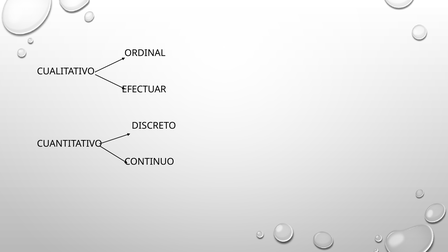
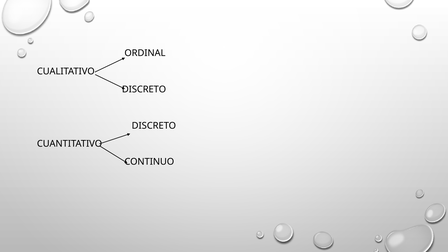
EFECTUAR: EFECTUAR -> DISCRETO (144, 89)
